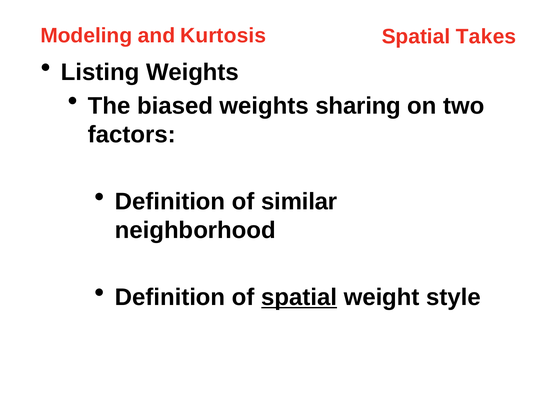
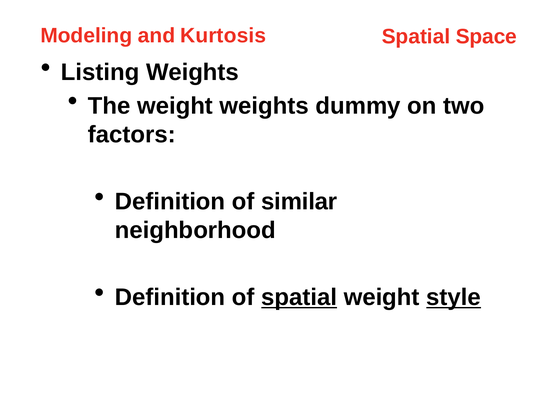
Takes: Takes -> Space (486, 36)
The biased: biased -> weight (175, 106)
sharing: sharing -> dummy (358, 106)
style underline: none -> present (454, 298)
